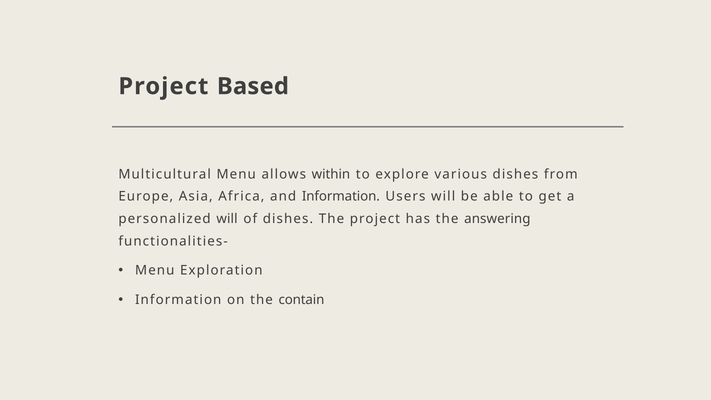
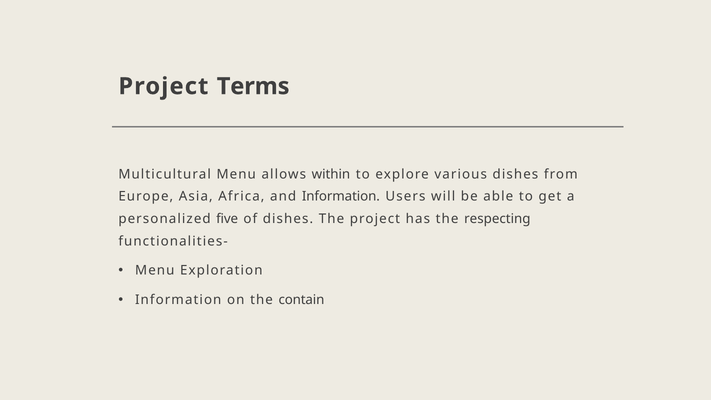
Based: Based -> Terms (253, 86)
personalized will: will -> five (227, 219)
answering: answering -> respecting (497, 219)
